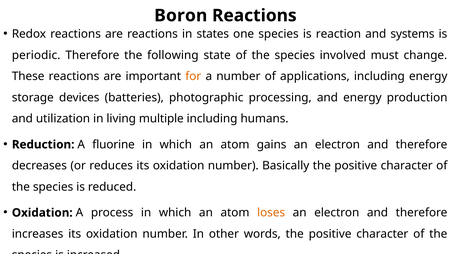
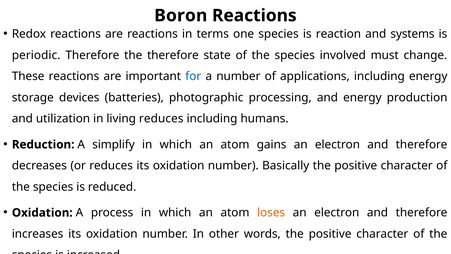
states: states -> terms (213, 34)
the following: following -> therefore (173, 55)
for colour: orange -> blue (193, 76)
living multiple: multiple -> reduces (161, 119)
fluorine: fluorine -> simplify (114, 144)
